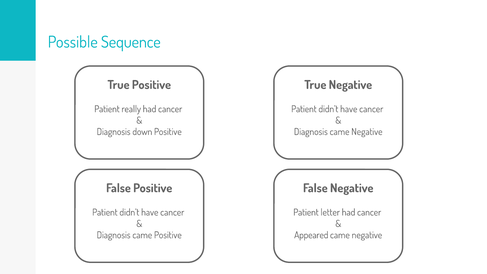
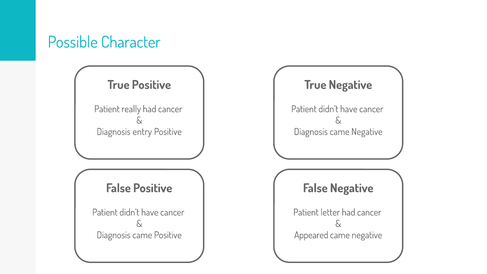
Sequence: Sequence -> Character (131, 42)
down: down -> entry (142, 132)
